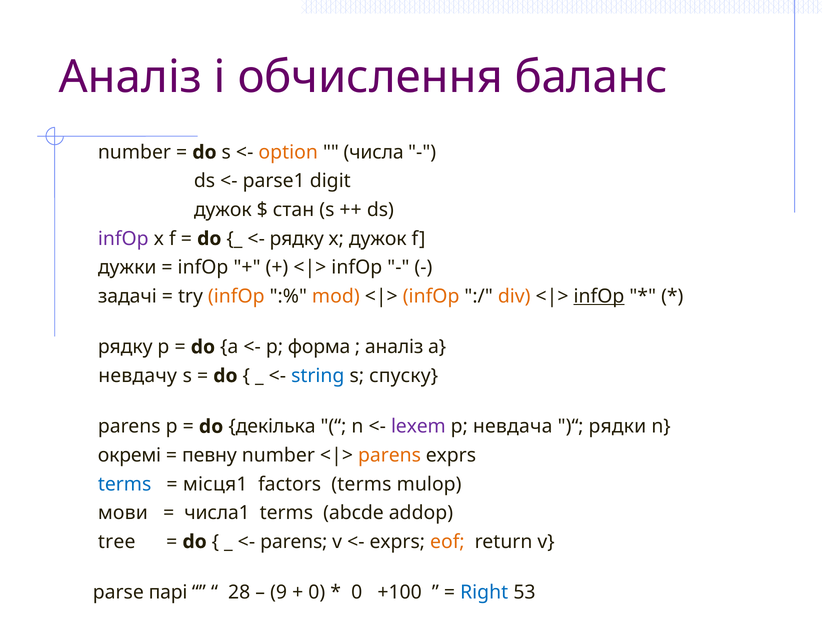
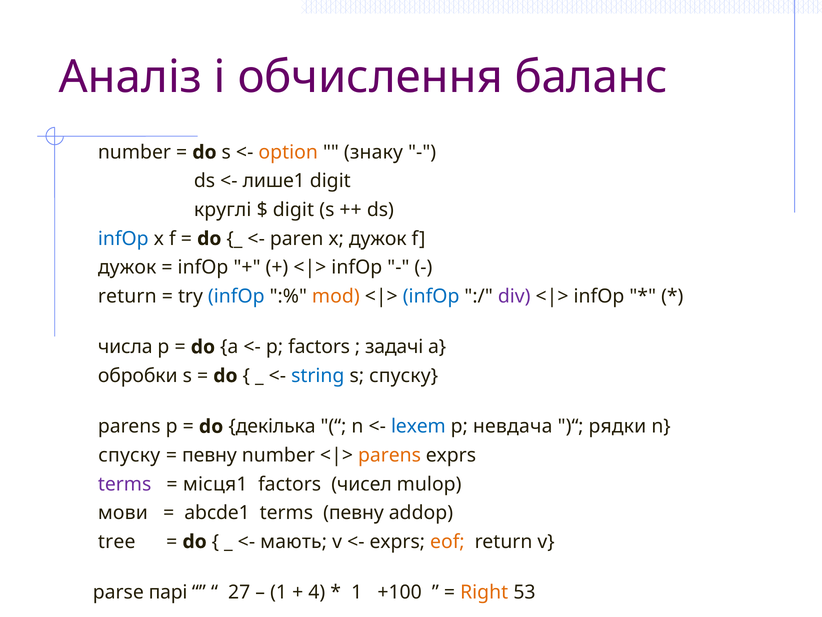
числа: числа -> знаку (373, 152)
parse1: parse1 -> лише1 (274, 181)
дужок: дужок -> круглі (223, 210)
стан: стан -> digit (293, 210)
infOp colour: purple -> blue (123, 238)
рядку: рядку -> paren (297, 238)
дужки: дужки -> дужок (127, 267)
задачі: задачі -> return (127, 296)
infOp colour: orange -> blue (236, 296)
infOp colour: orange -> blue (431, 296)
div colour: orange -> purple (514, 296)
infOp underline: present -> none (599, 296)
рядку: рядку -> числа (125, 347)
p форма: форма -> factors (319, 347)
аналіз: аналіз -> задачі (394, 347)
невдачу: невдачу -> обробки (138, 375)
lexem colour: purple -> blue (418, 426)
окремі: окремі -> спуску (129, 455)
terms colour: blue -> purple (125, 484)
factors terms: terms -> чисел (362, 484)
числа1: числа1 -> abcde1 (217, 512)
terms abcde: abcde -> певну (353, 512)
parens: parens -> мають (294, 541)
28: 28 -> 27 (239, 592)
9: 9 -> 1 (279, 592)
0: 0 -> 4 (317, 592)
0: 0 -> 1 (357, 592)
Right colour: blue -> orange (484, 592)
